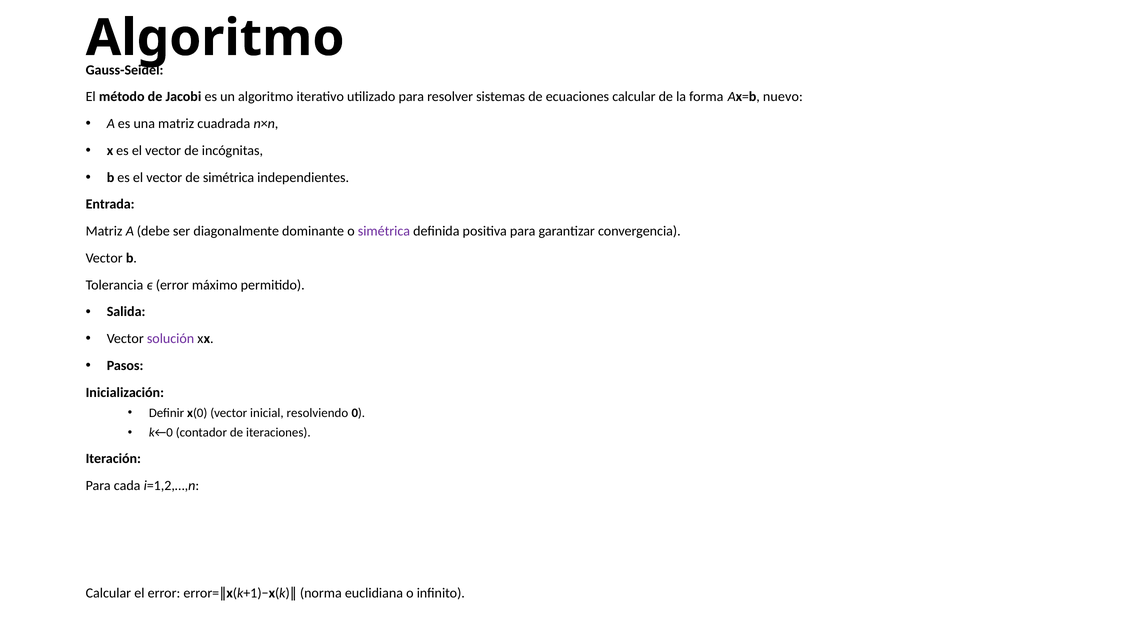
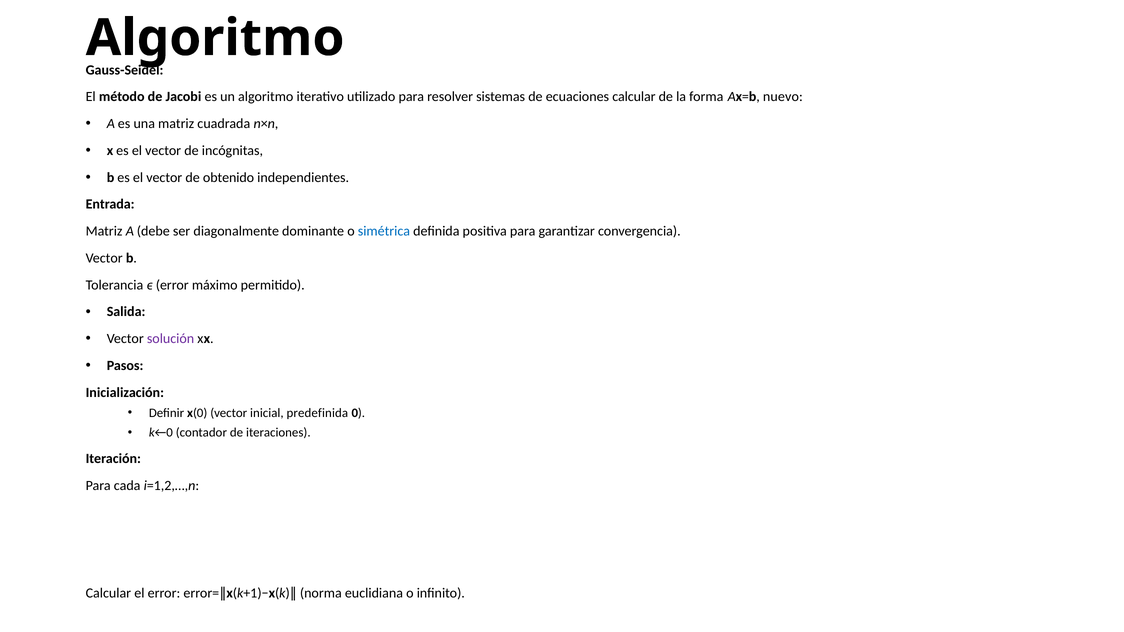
de simétrica: simétrica -> obtenido (229, 178)
simétrica colour: purple -> blue (384, 231)
resolviendo: resolviendo -> predefinida (317, 413)
